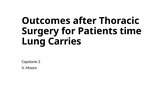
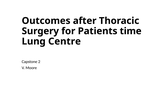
Carries: Carries -> Centre (65, 41)
